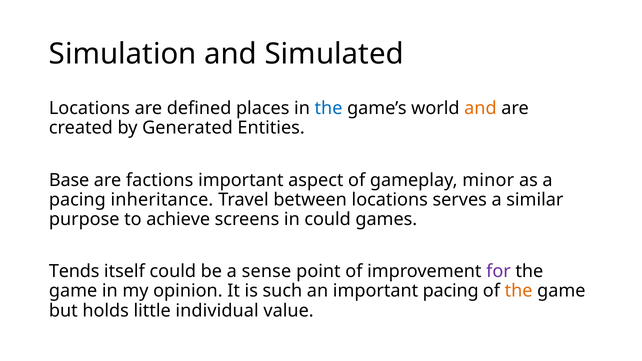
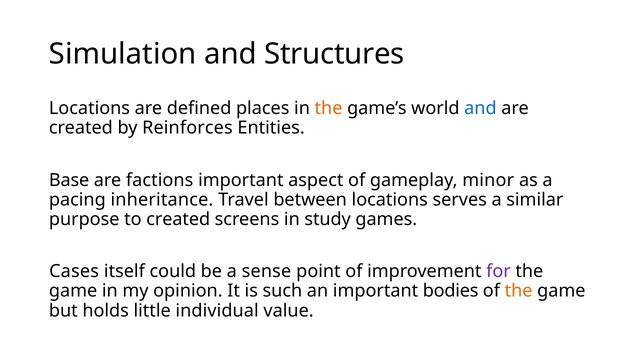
Simulated: Simulated -> Structures (334, 54)
the colour: blue -> orange (329, 108)
and colour: orange -> blue (480, 108)
Generated: Generated -> Reinforces (187, 128)
to achieve: achieve -> created (178, 219)
in could: could -> study (328, 219)
Tends: Tends -> Cases (74, 272)
important pacing: pacing -> bodies (451, 291)
